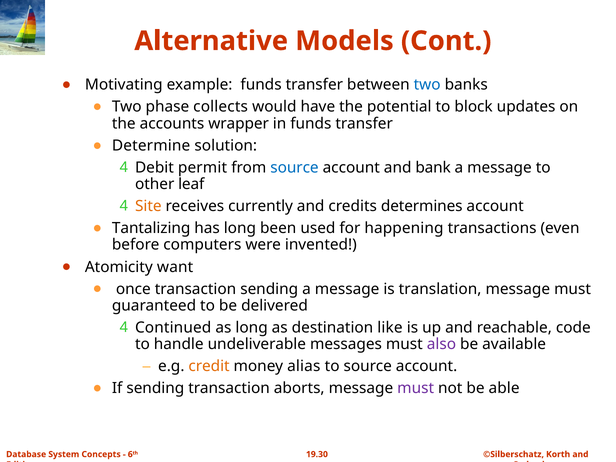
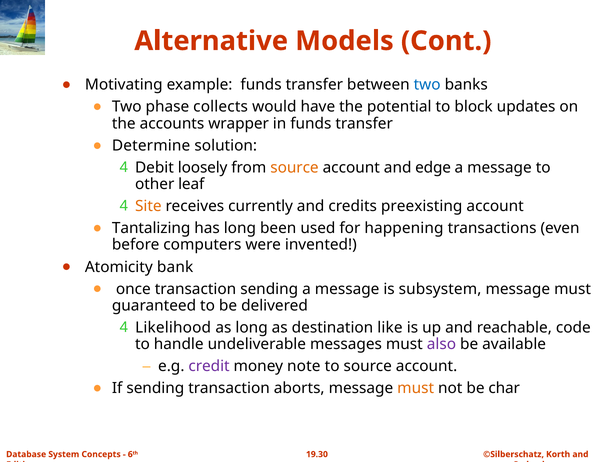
permit: permit -> loosely (203, 168)
source colour: blue -> orange (294, 168)
bank: bank -> edge (433, 168)
determines: determines -> preexisting (422, 206)
want: want -> bank (175, 267)
translation: translation -> subsystem (440, 289)
Continued: Continued -> Likelihood (173, 328)
credit colour: orange -> purple (209, 366)
alias: alias -> note (304, 366)
must colour: purple -> orange (416, 388)
able: able -> char (504, 388)
